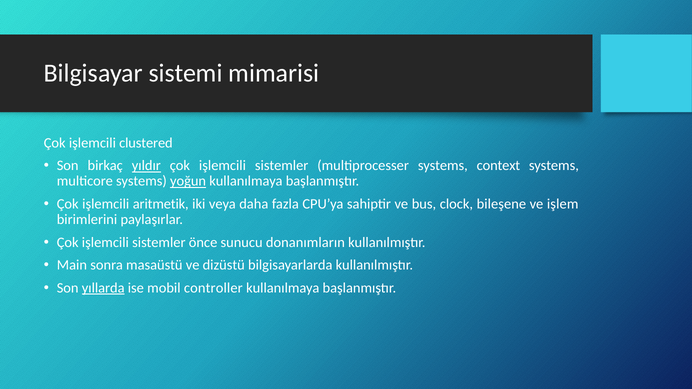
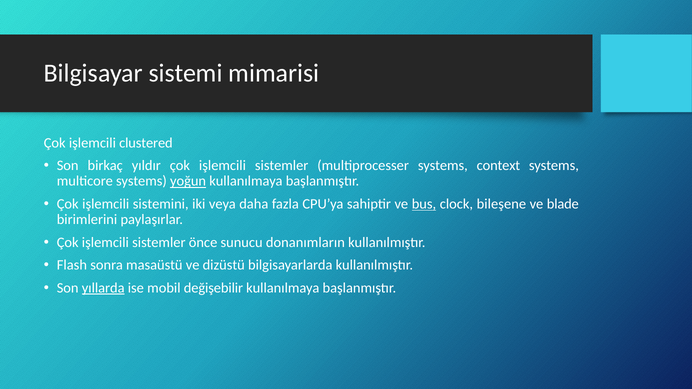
yıldır underline: present -> none (146, 166)
aritmetik: aritmetik -> sistemini (161, 204)
bus underline: none -> present (424, 204)
işlem: işlem -> blade (563, 204)
Main: Main -> Flash (72, 265)
controller: controller -> değişebilir (213, 288)
